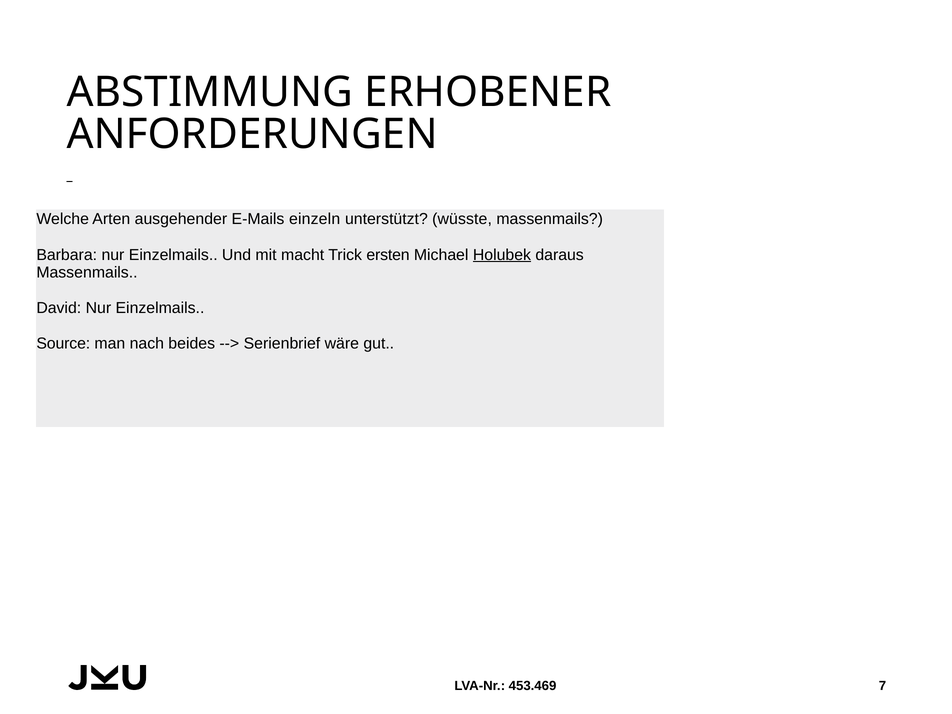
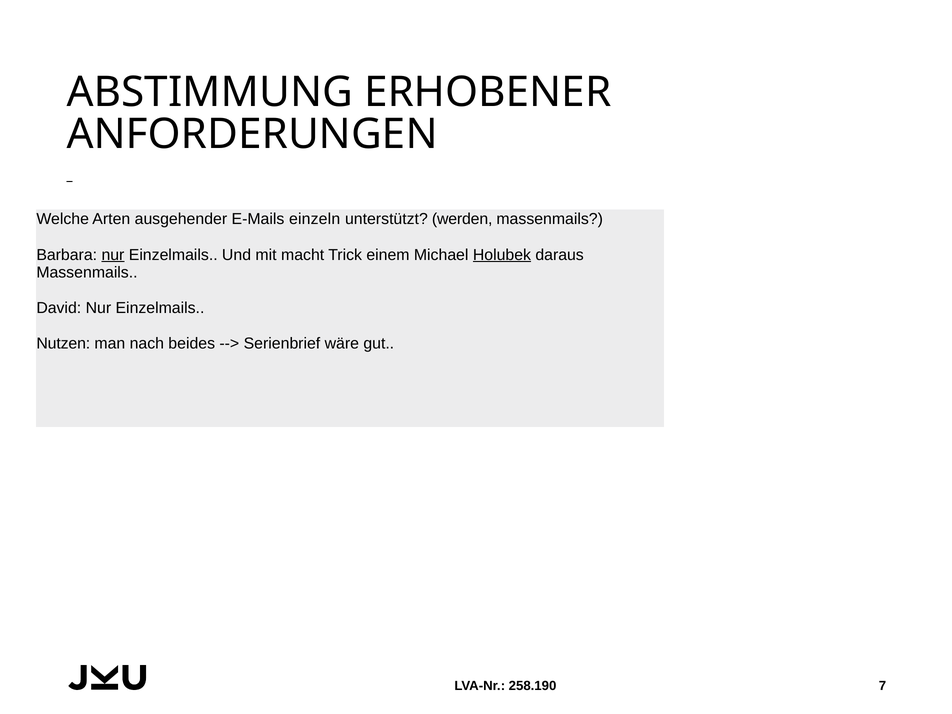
wüsste: wüsste -> werden (462, 219)
nur underline: none -> present (113, 255)
ersten: ersten -> einem (388, 255)
Source: Source -> Nutzen (63, 344)
453.469: 453.469 -> 258.190 (533, 686)
